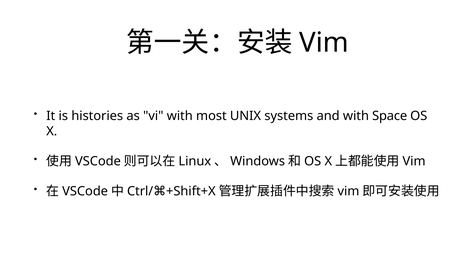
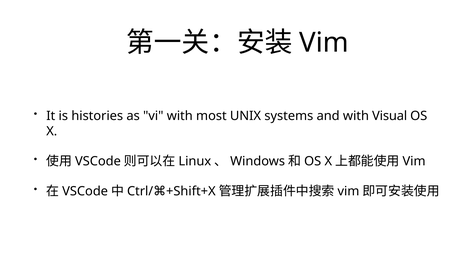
Space: Space -> Visual (390, 116)
